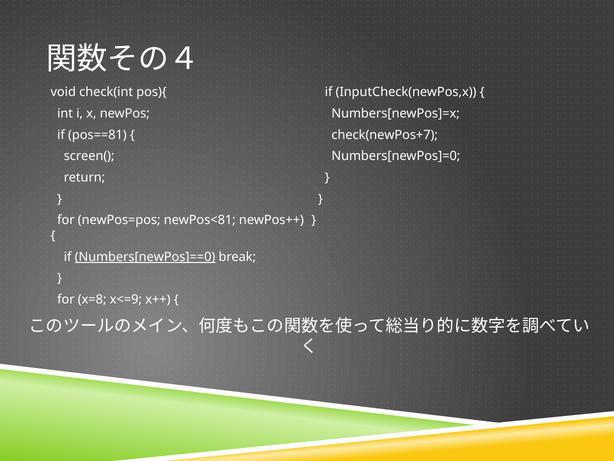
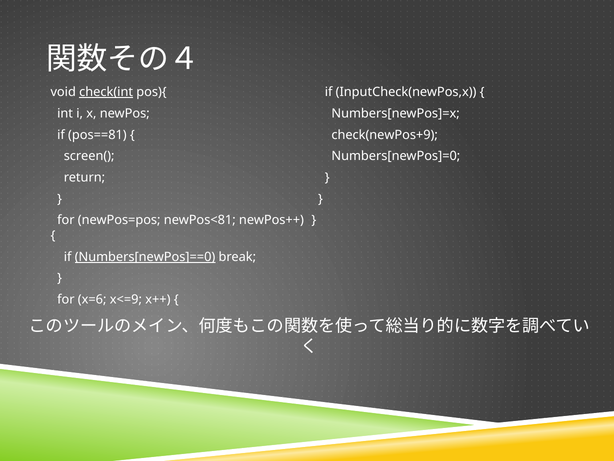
check(int underline: none -> present (106, 92)
check(newPos+7: check(newPos+7 -> check(newPos+9 (385, 135)
x=8: x=8 -> x=6 (92, 299)
